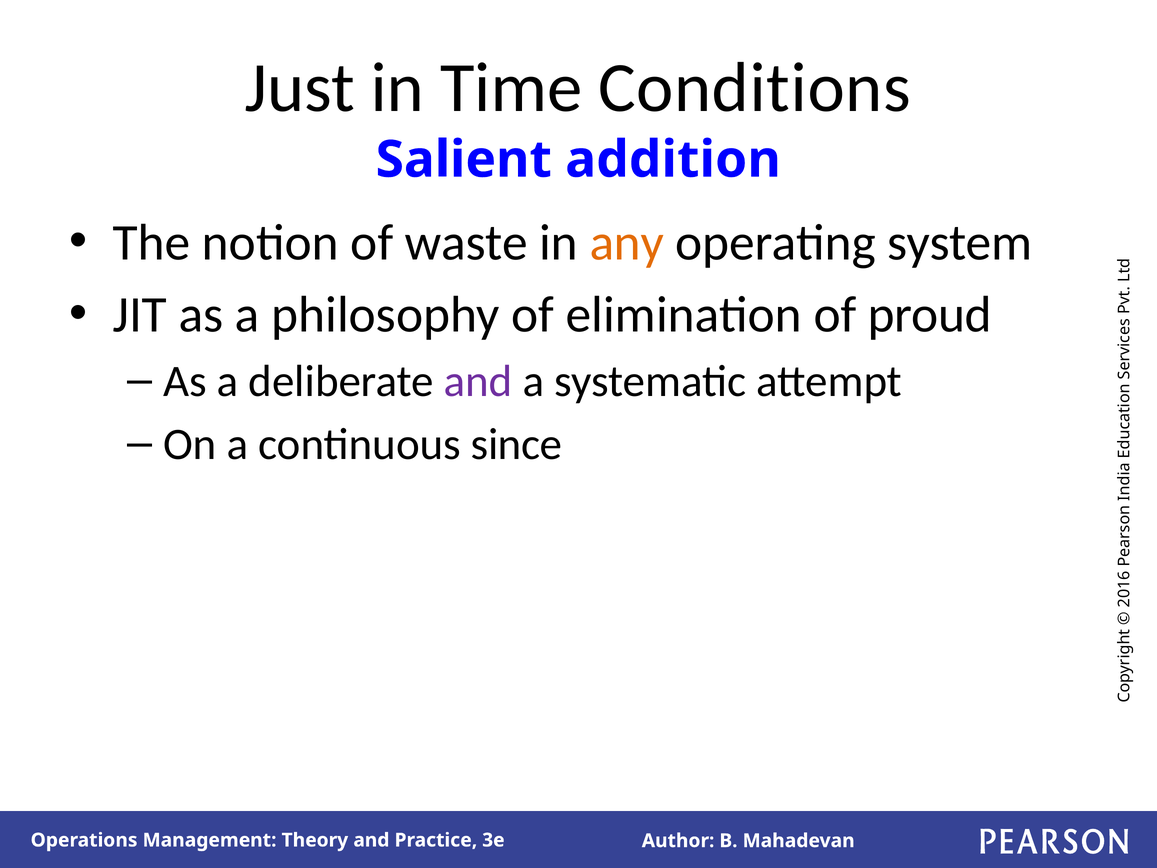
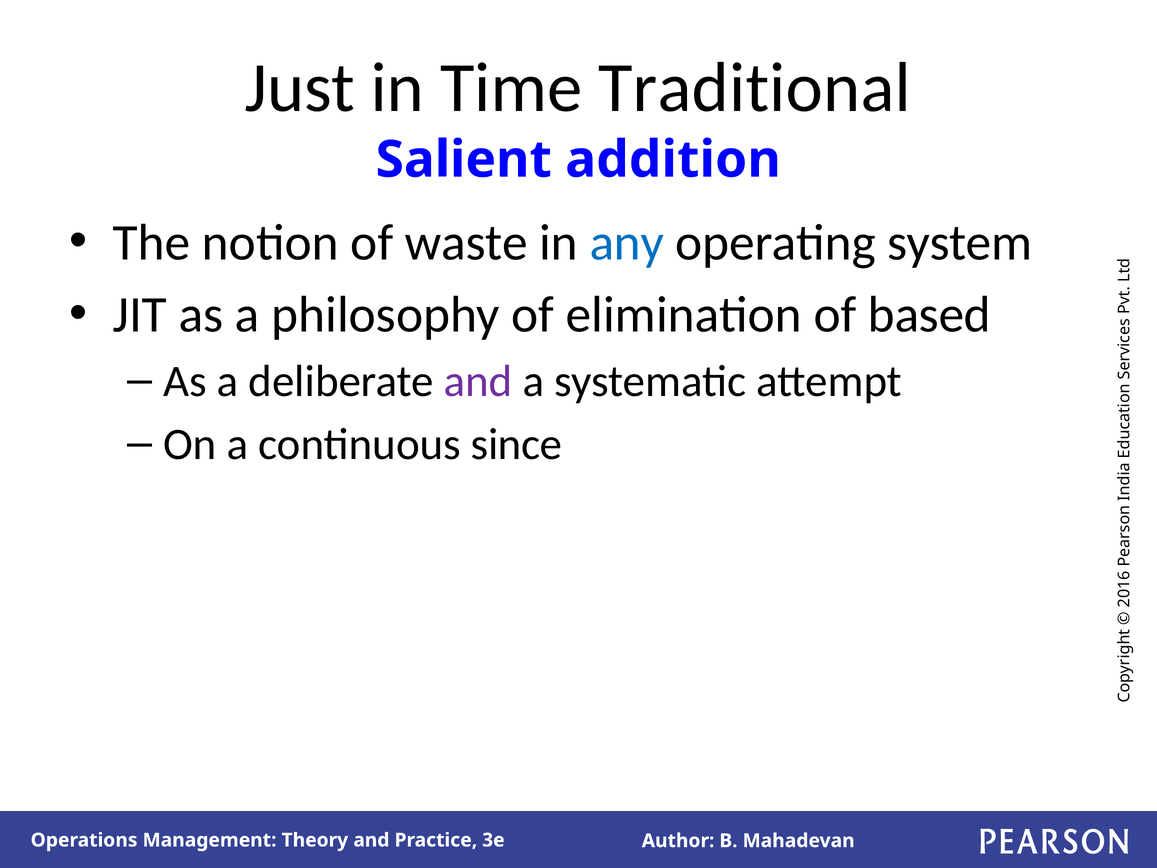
Conditions: Conditions -> Traditional (755, 88)
any colour: orange -> blue (627, 243)
proud: proud -> based (929, 315)
